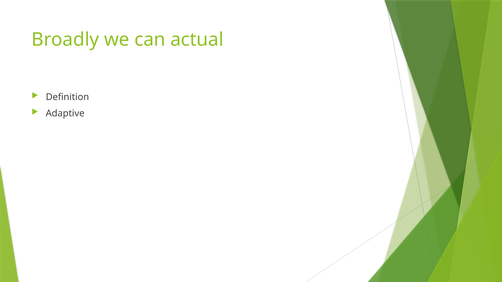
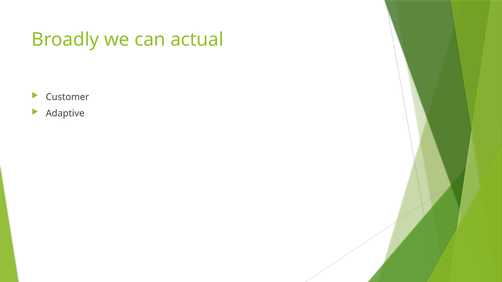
Definition: Definition -> Customer (67, 97)
